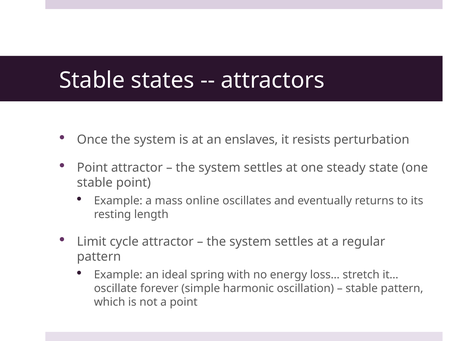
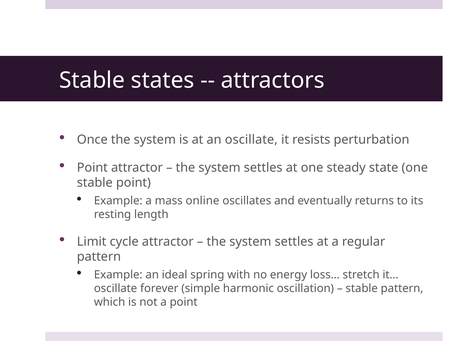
an enslaves: enslaves -> oscillate (251, 140)
